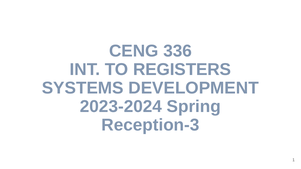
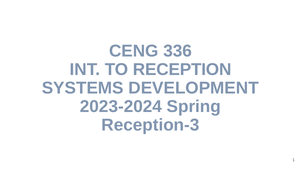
REGISTERS: REGISTERS -> RECEPTION (182, 70)
